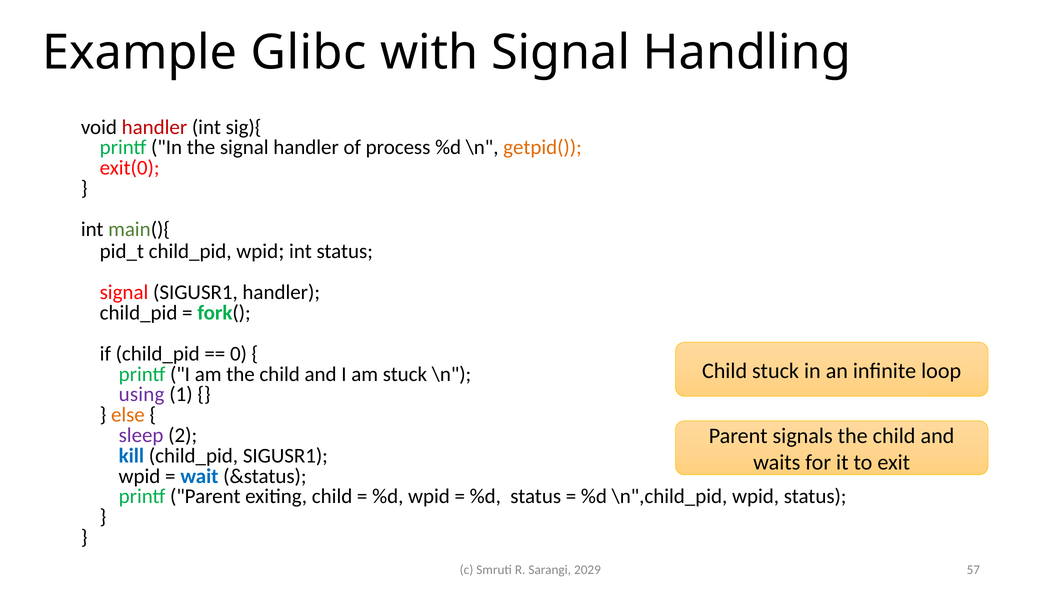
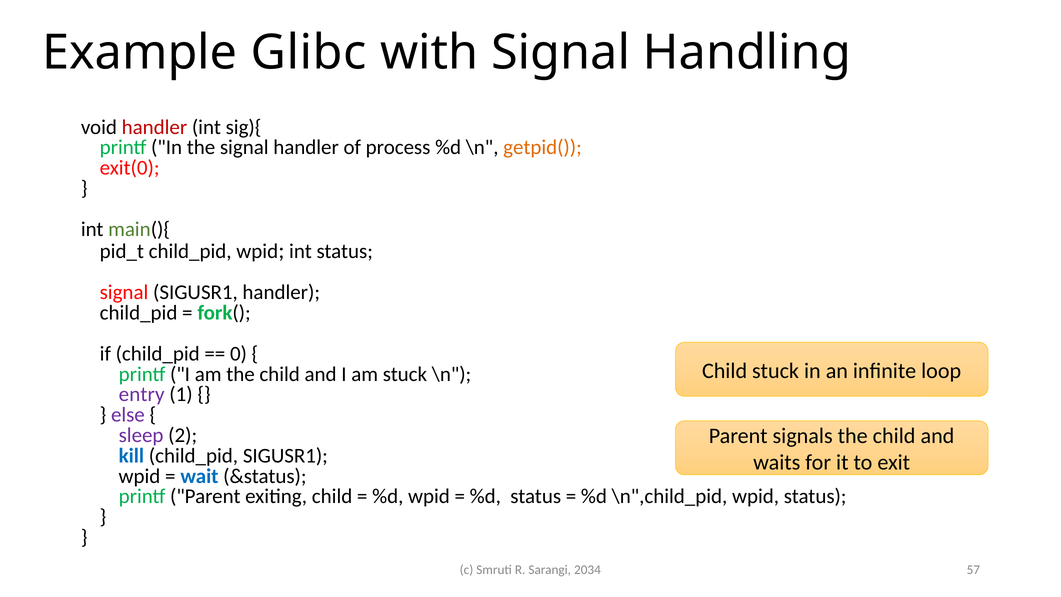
using: using -> entry (142, 394)
else colour: orange -> purple (128, 415)
2029: 2029 -> 2034 (587, 570)
